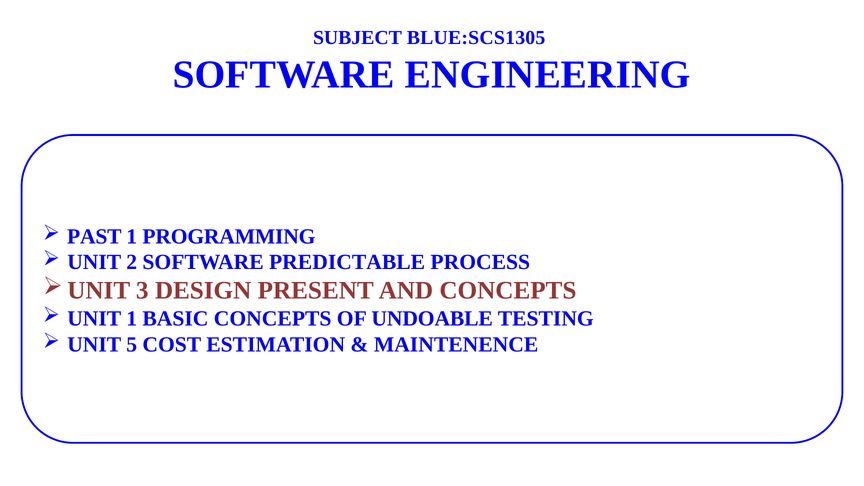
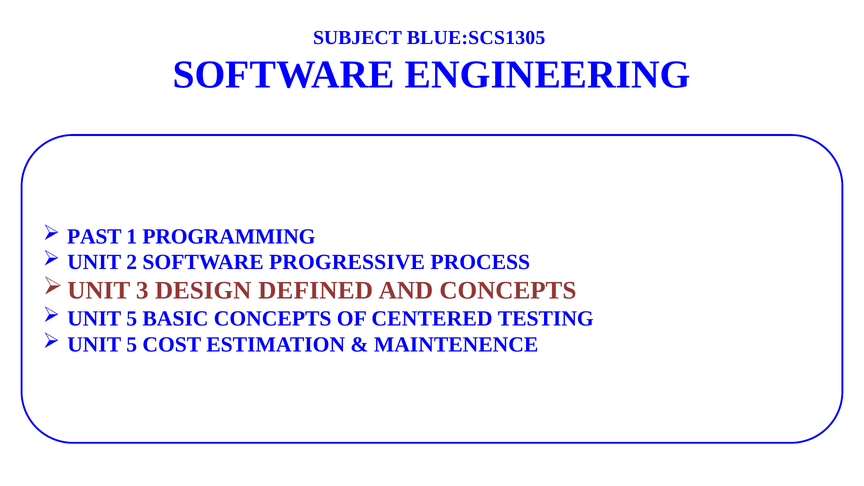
PREDICTABLE: PREDICTABLE -> PROGRESSIVE (347, 262)
PRESENT: PRESENT -> DEFINED (316, 291)
1: 1 -> 5 (132, 319)
UNDOABLE: UNDOABLE -> CENTERED (432, 319)
